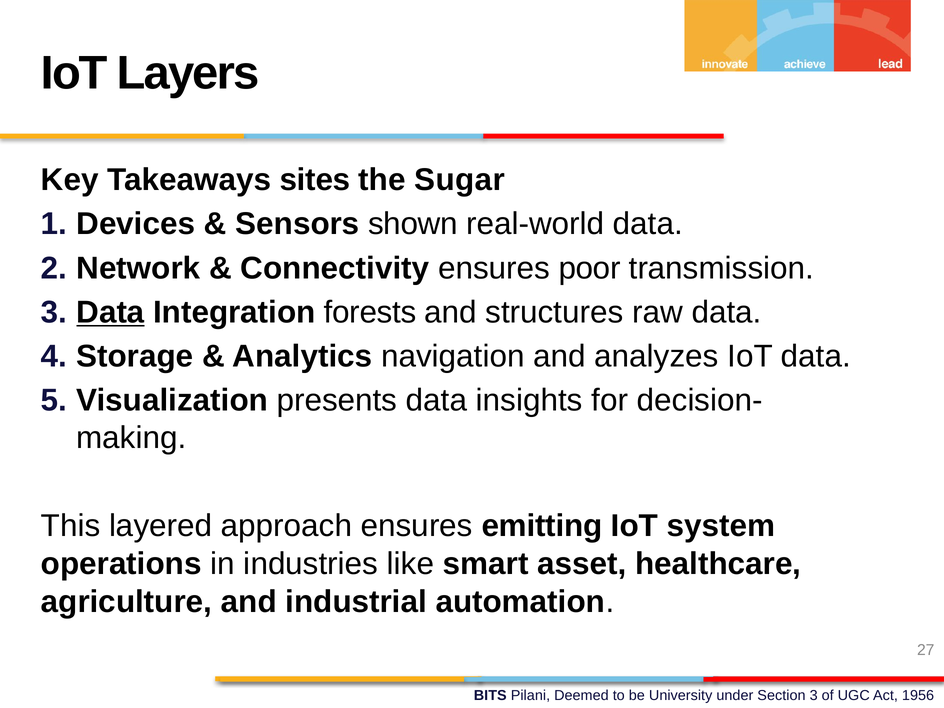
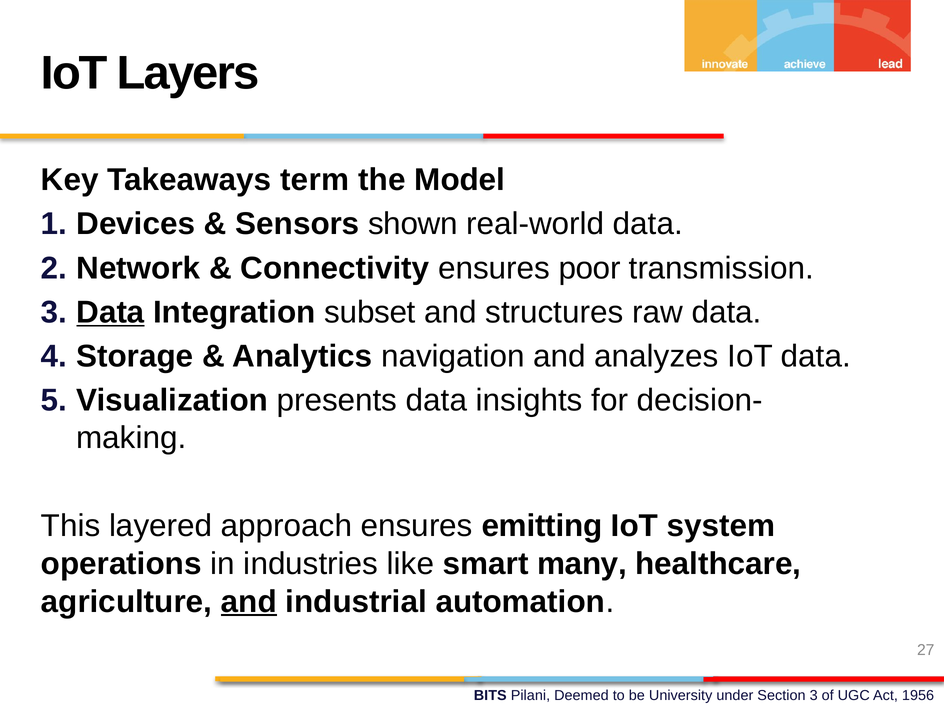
sites: sites -> term (315, 180)
Sugar: Sugar -> Model (460, 180)
forests: forests -> subset (370, 312)
asset: asset -> many (582, 564)
and underline: none -> present (249, 602)
